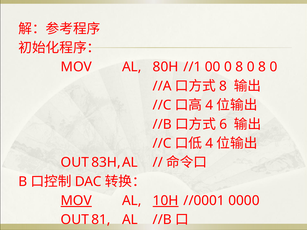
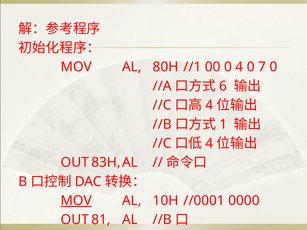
00 0 8: 8 -> 4 (239, 67)
8: 8 -> 7 (262, 67)
8: 8 -> 6 (223, 86)
6: 6 -> 1 (223, 124)
10H underline: present -> none (166, 201)
